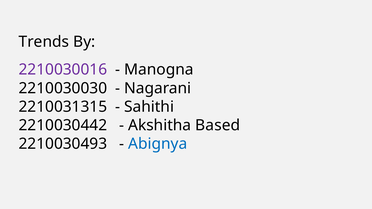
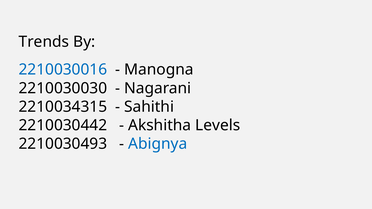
2210030016 colour: purple -> blue (63, 70)
2210031315: 2210031315 -> 2210034315 (63, 107)
Based: Based -> Levels (218, 125)
